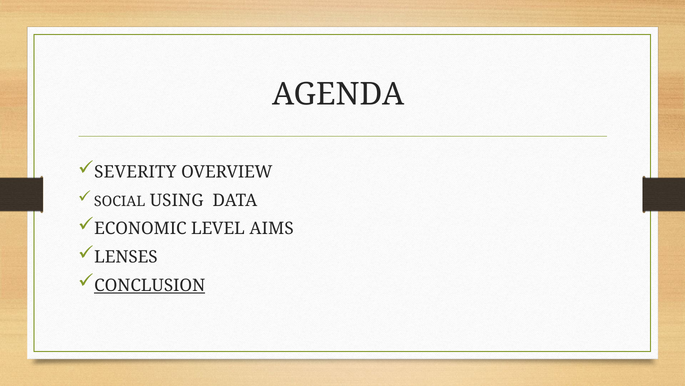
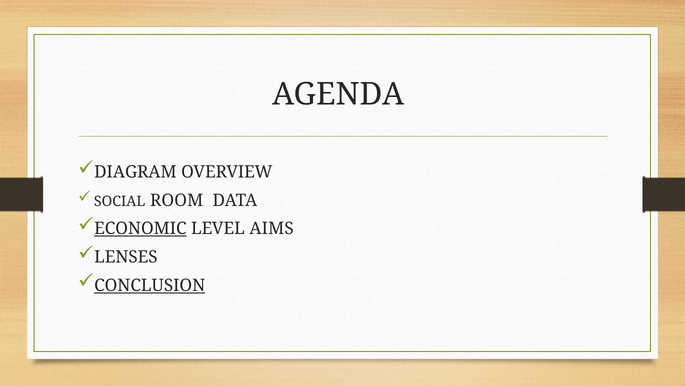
SEVERITY: SEVERITY -> DIAGRAM (135, 172)
USING: USING -> ROOM (177, 200)
ECONOMIC underline: none -> present (140, 228)
